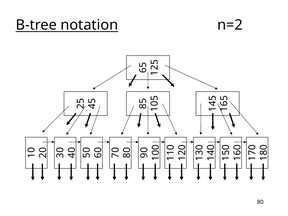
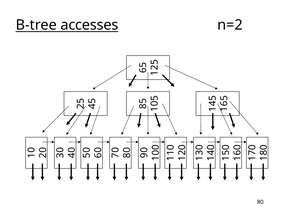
notation: notation -> accesses (89, 25)
